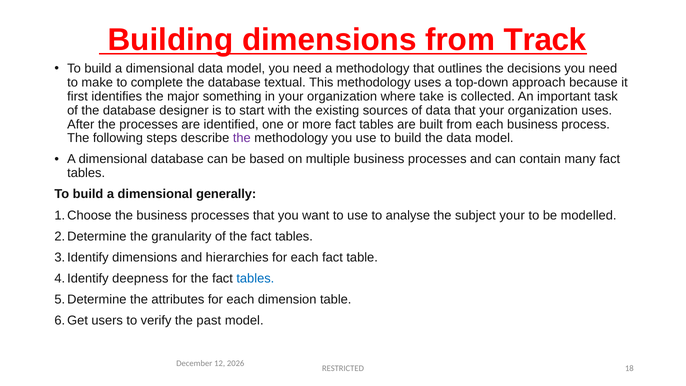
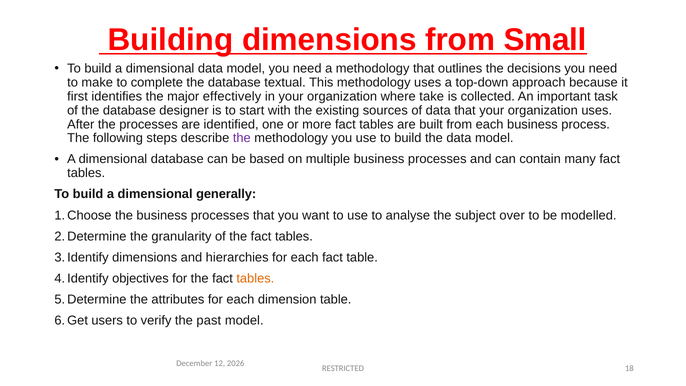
Track: Track -> Small (545, 40)
something: something -> effectively (232, 96)
subject your: your -> over (512, 215)
deepness: deepness -> objectives (140, 278)
tables colour: blue -> orange (255, 278)
